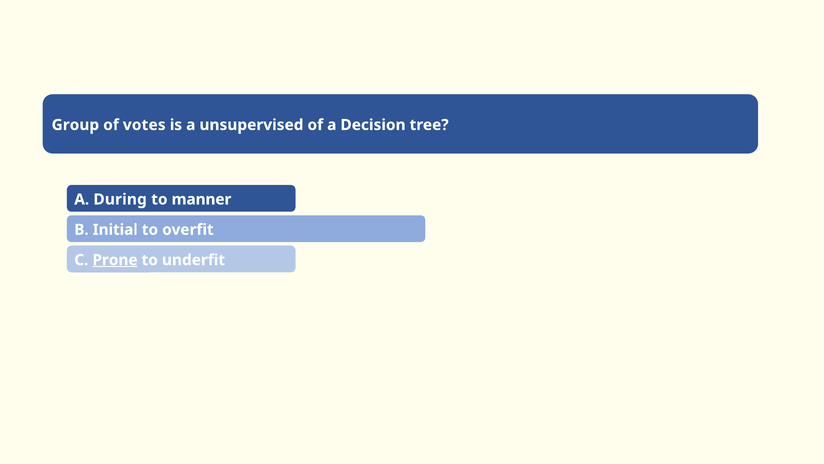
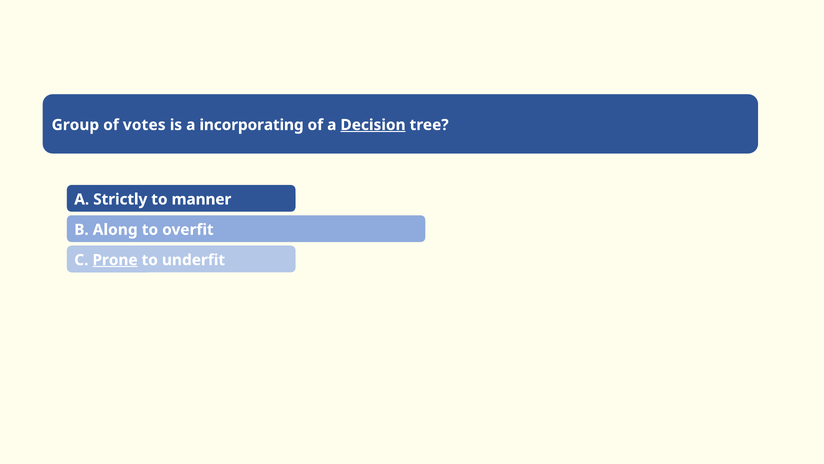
unsupervised: unsupervised -> incorporating (252, 125)
Decision underline: none -> present (373, 125)
During: During -> Strictly (120, 199)
Initial: Initial -> Along (115, 229)
